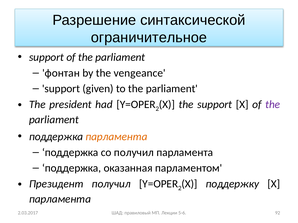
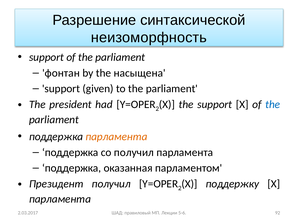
ограничительное: ограничительное -> неизоморфность (149, 38)
vengeance: vengeance -> насыщена (140, 73)
the colour: purple -> blue (273, 105)
